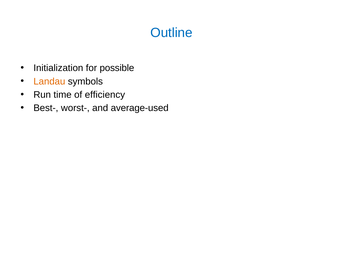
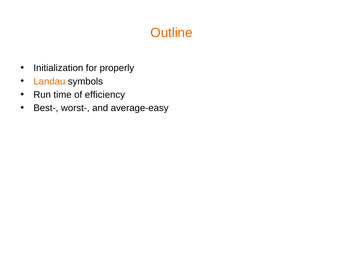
Outline colour: blue -> orange (171, 33)
possible: possible -> properly (117, 68)
average-used: average-used -> average-easy (140, 108)
